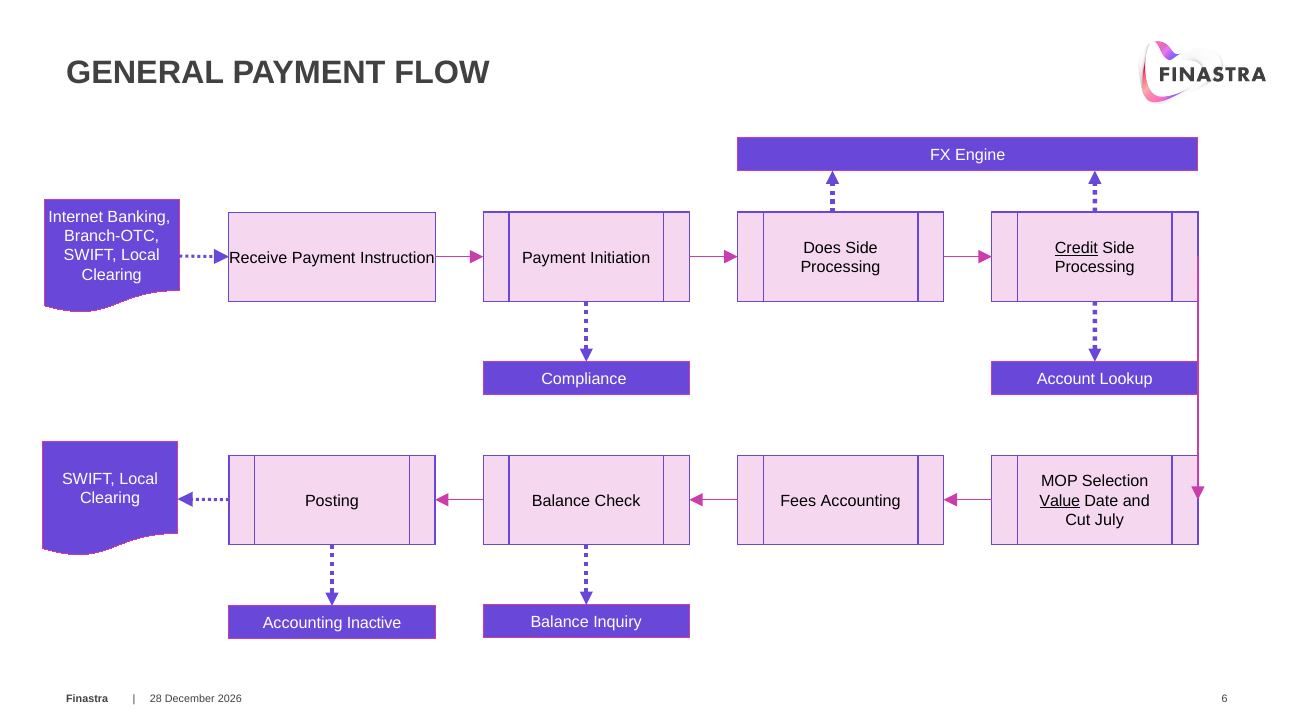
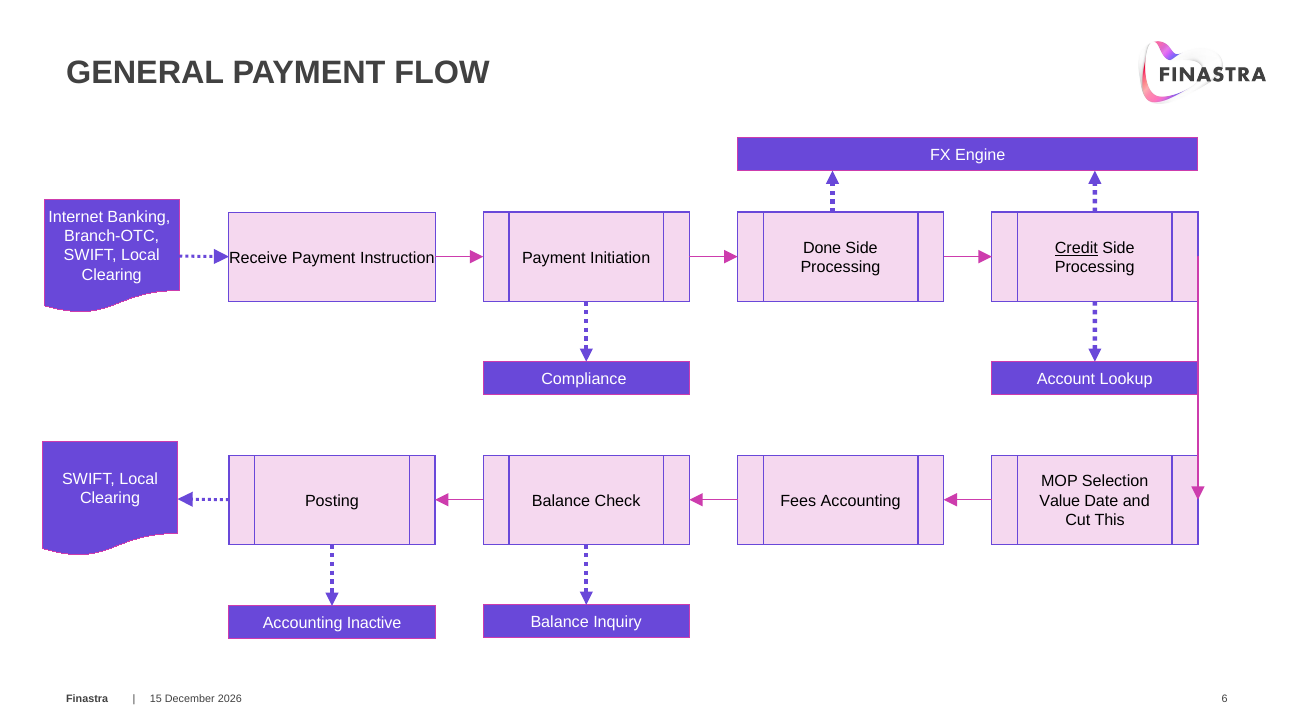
Does: Does -> Done (822, 248)
Value underline: present -> none (1060, 501)
July: July -> This (1110, 520)
28: 28 -> 15 (156, 699)
